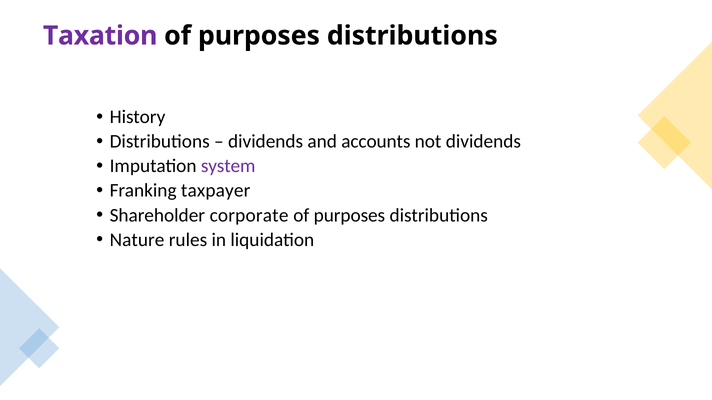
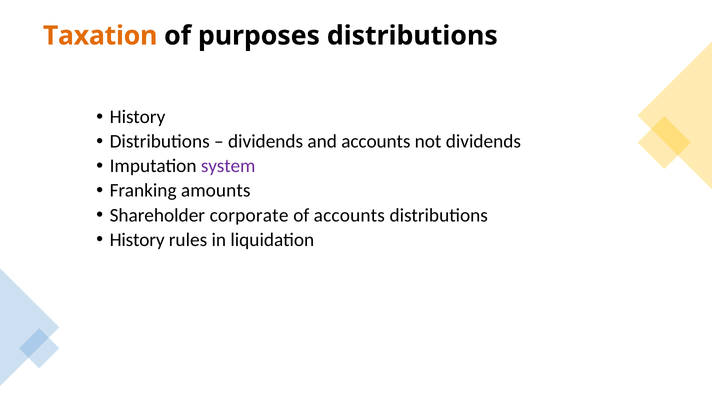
Taxation colour: purple -> orange (100, 36)
taxpayer: taxpayer -> amounts (216, 191)
purposes: purposes -> accounts (349, 215)
Nature: Nature -> History (137, 240)
